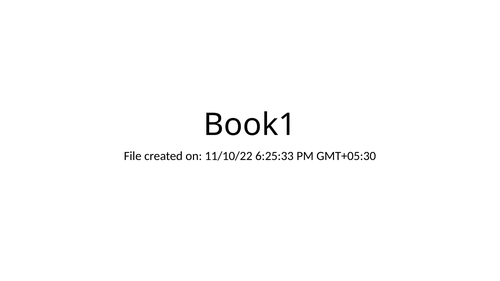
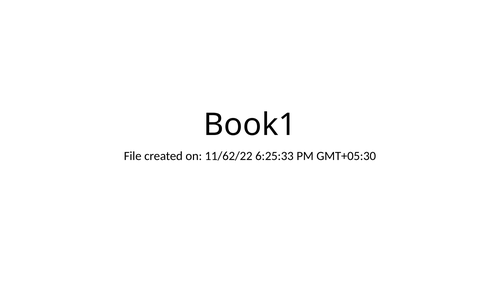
11/10/22: 11/10/22 -> 11/62/22 (229, 156)
